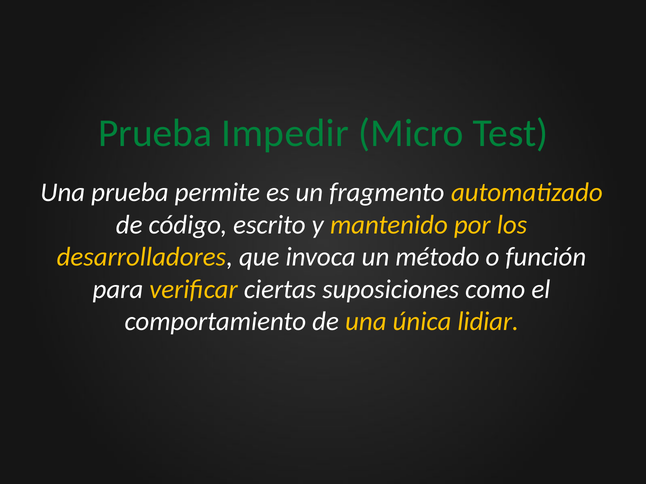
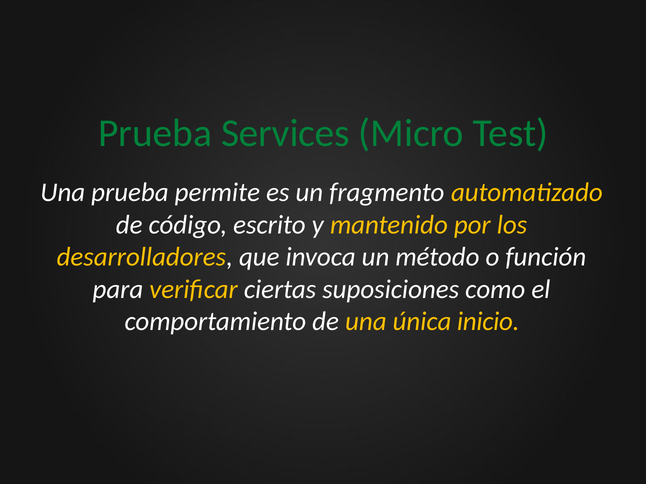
Impedir: Impedir -> Services (285, 133)
lidiar: lidiar -> inicio (488, 322)
